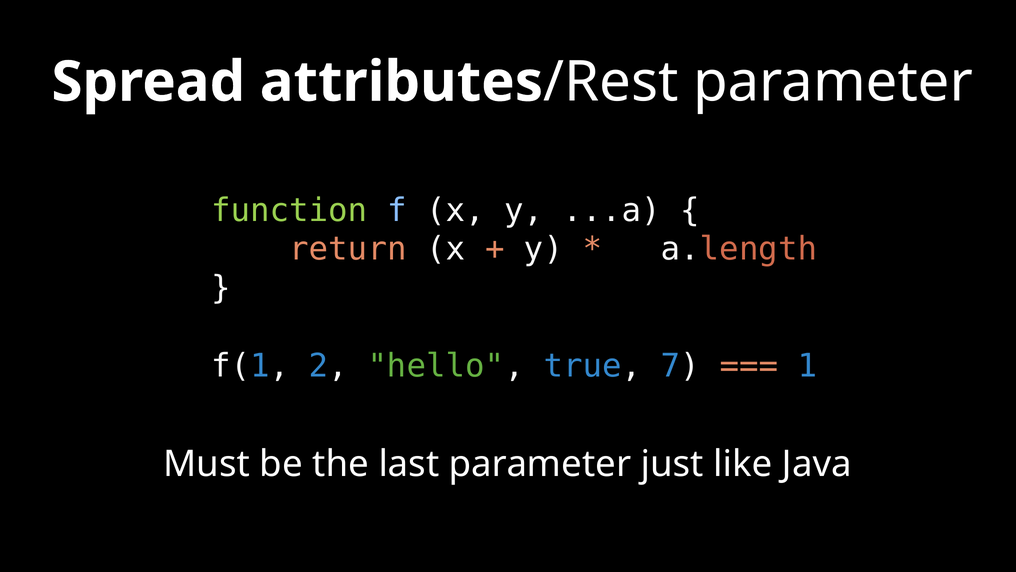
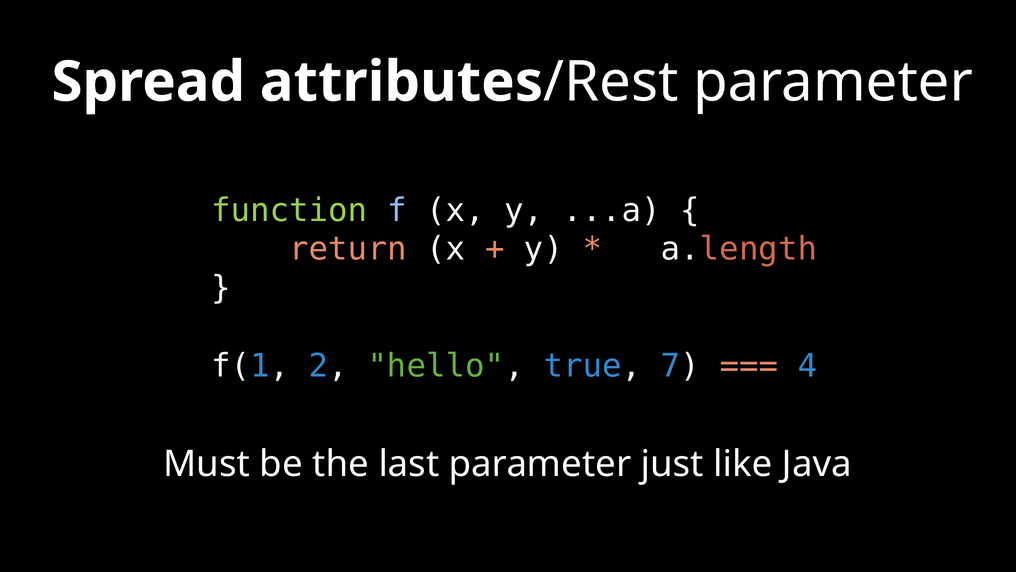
1: 1 -> 4 (807, 366)
